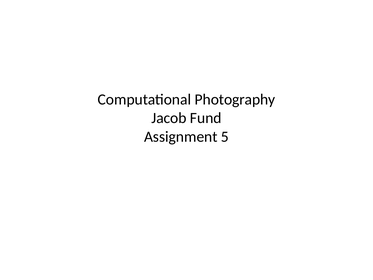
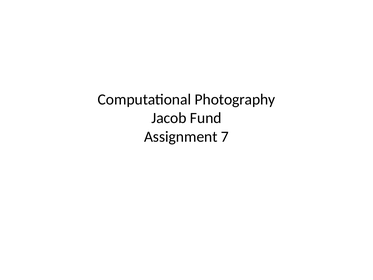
5: 5 -> 7 (225, 137)
